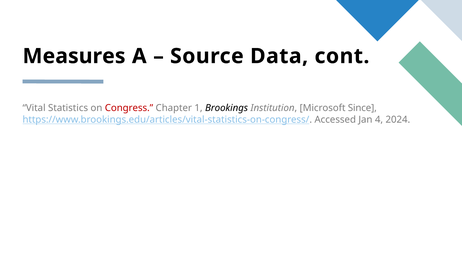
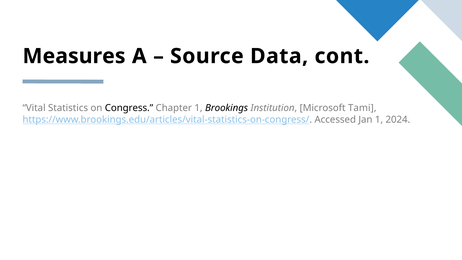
Congress colour: red -> black (129, 108)
Since: Since -> Tami (362, 108)
Jan 4: 4 -> 1 (379, 119)
